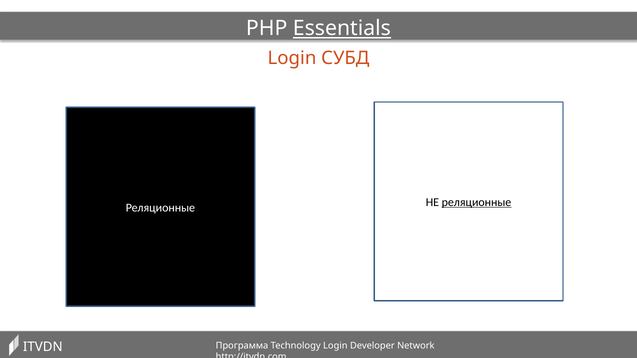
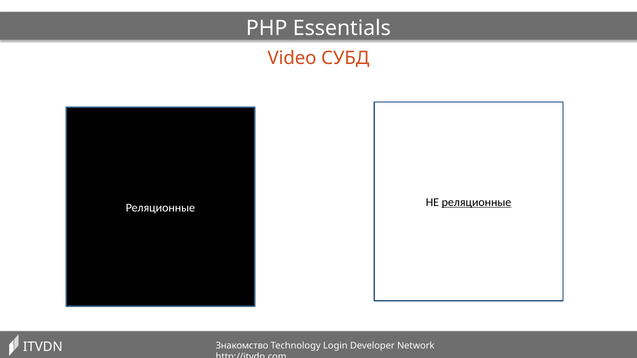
Essentials underline: present -> none (342, 29)
Login: Login -> Video (292, 58)
Программа: Программа -> Знакомство (242, 346)
